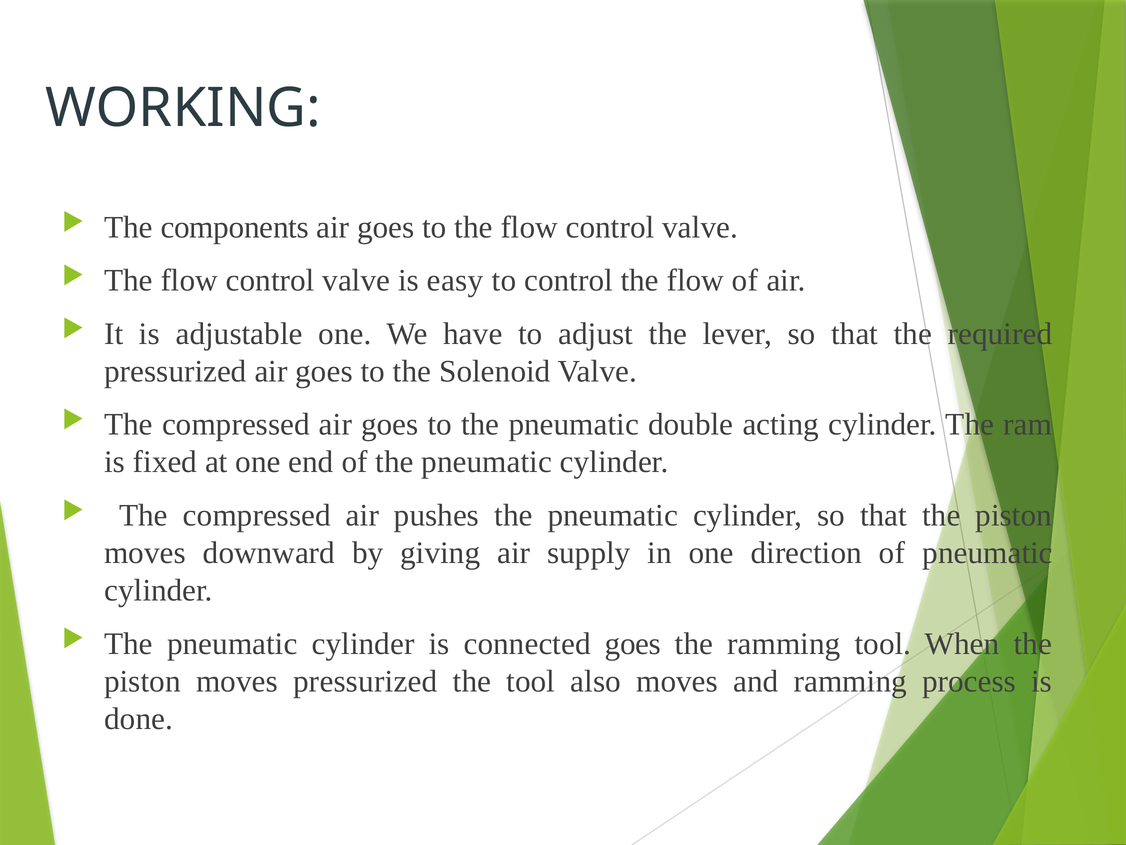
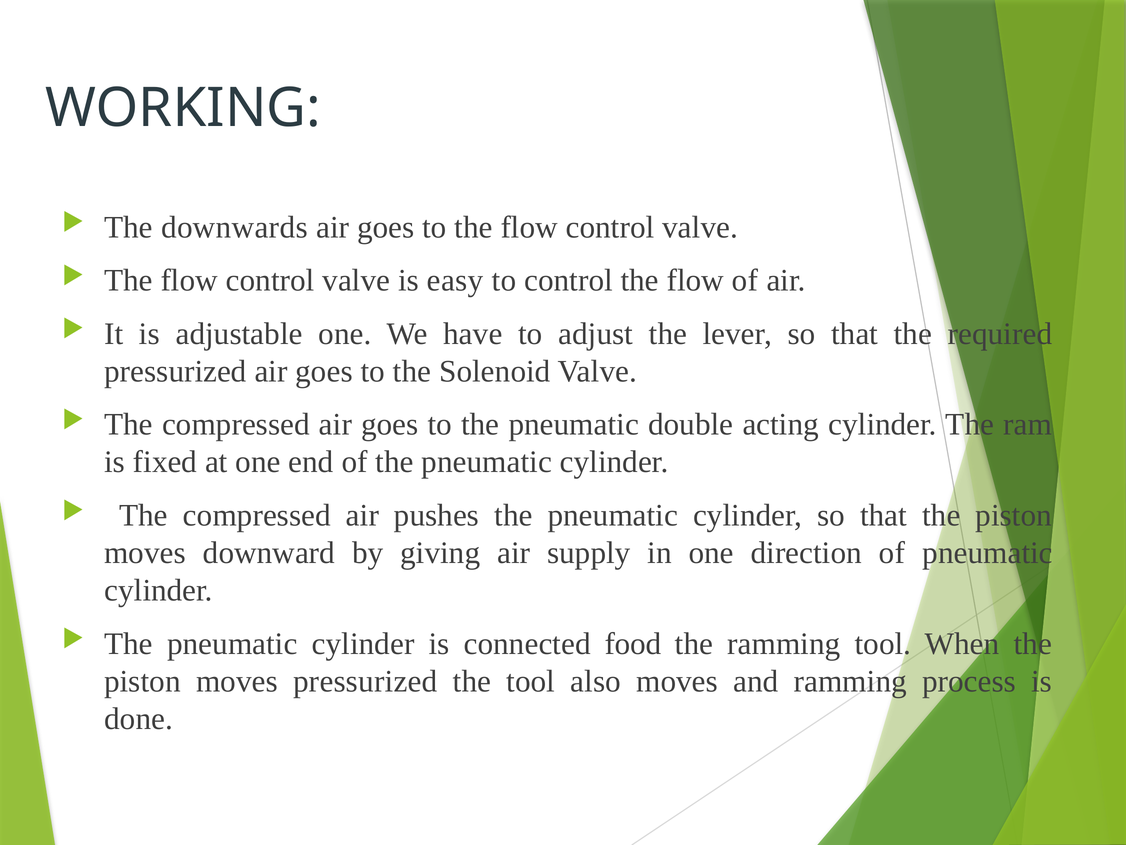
components: components -> downwards (234, 227)
connected goes: goes -> food (633, 643)
